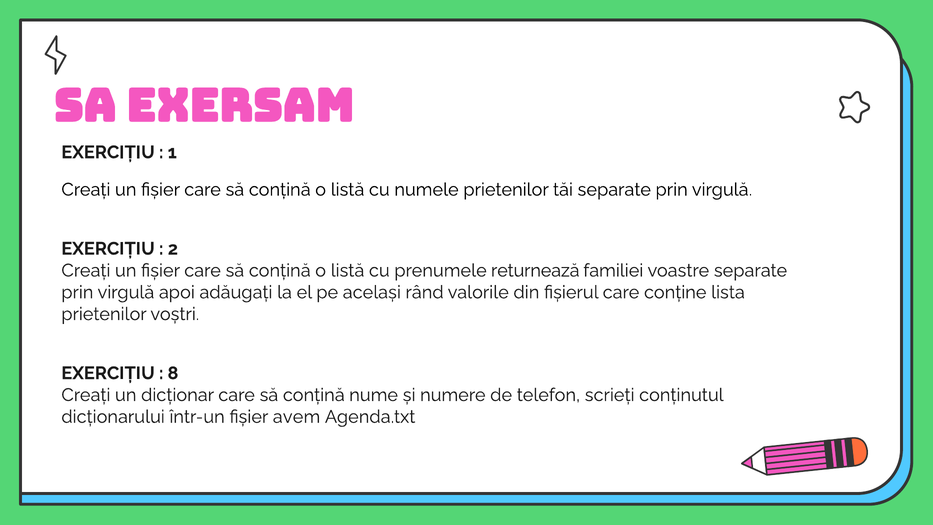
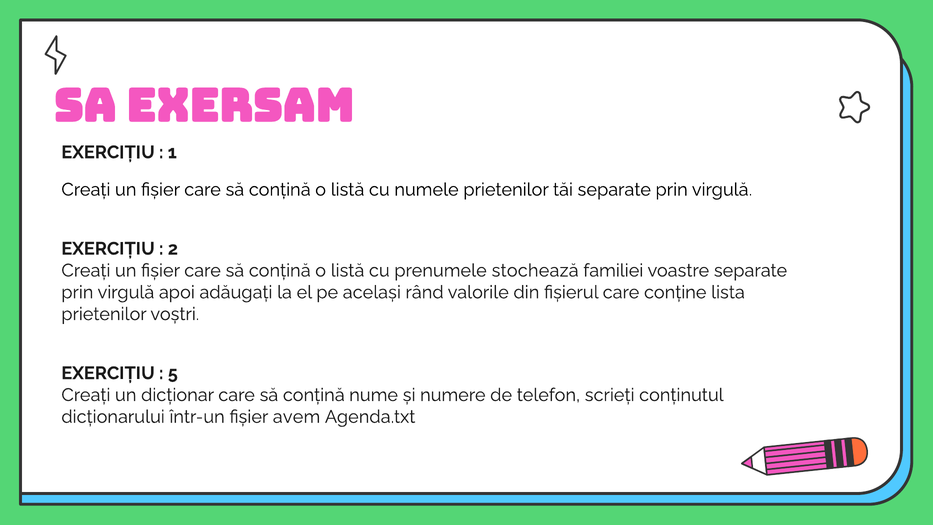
returnează: returnează -> stochează (535, 270)
8: 8 -> 5 (173, 373)
